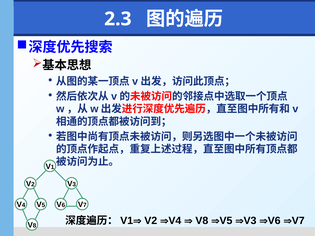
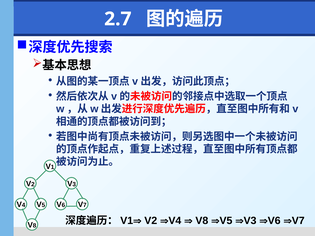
2.3: 2.3 -> 2.7 (118, 19)
